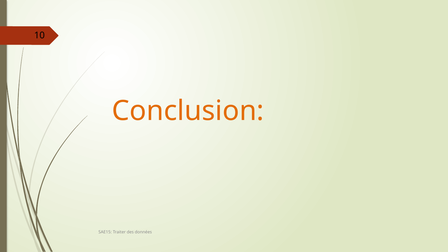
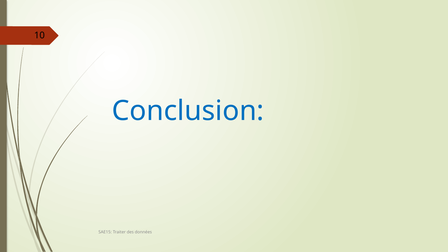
Conclusion colour: orange -> blue (188, 111)
